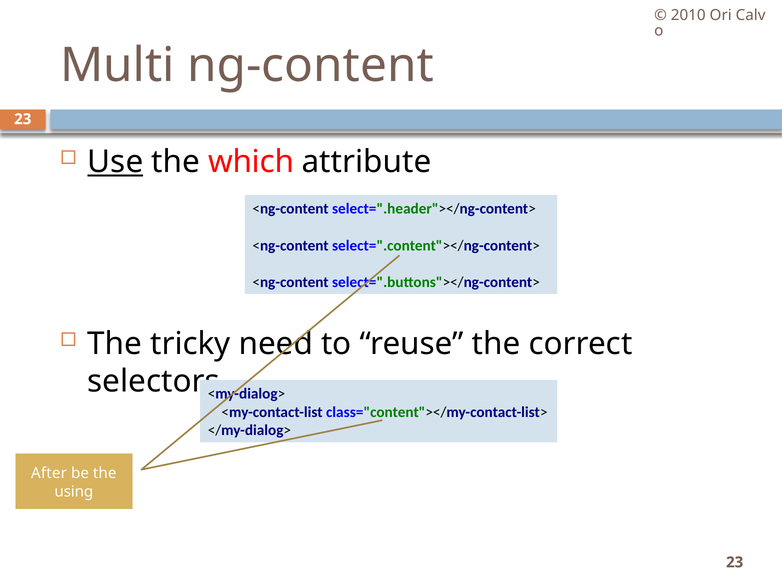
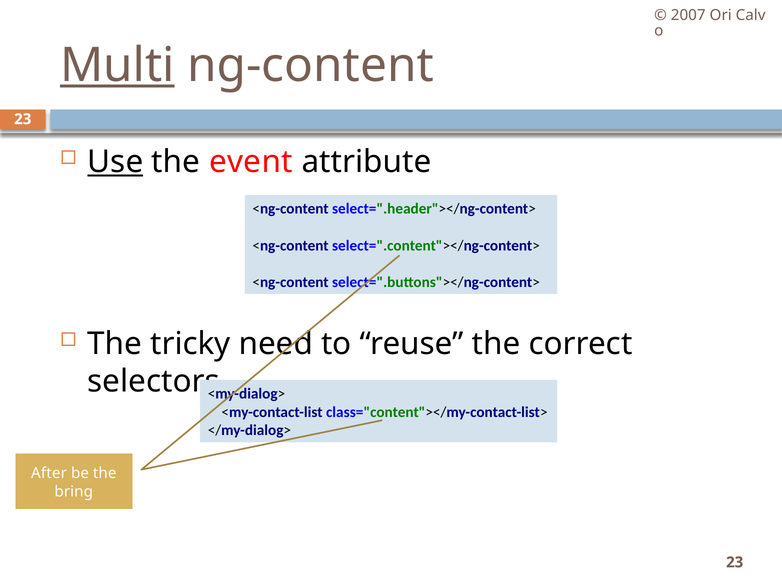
2010: 2010 -> 2007 (688, 15)
Multi underline: none -> present (117, 65)
which: which -> event (251, 162)
using: using -> bring (74, 491)
